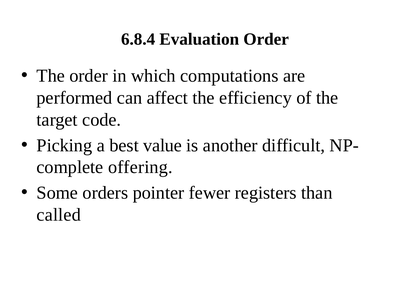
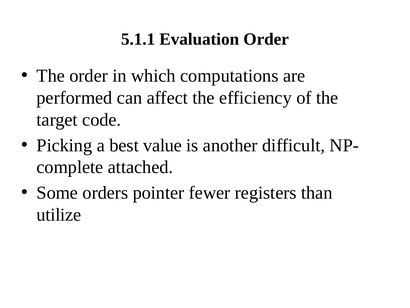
6.8.4: 6.8.4 -> 5.1.1 (138, 39)
offering: offering -> attached (141, 167)
called: called -> utilize (59, 214)
